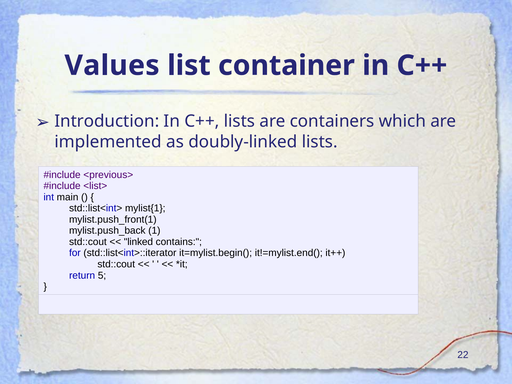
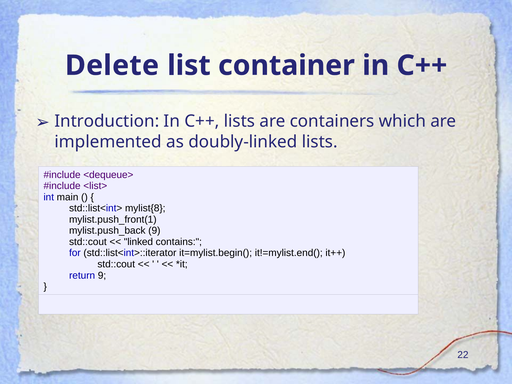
Values: Values -> Delete (112, 65)
<previous>: <previous> -> <dequeue> (108, 175)
mylist{1: mylist{1 -> mylist{8 (145, 208)
1: 1 -> 9 (154, 231)
return 5: 5 -> 9 (102, 275)
